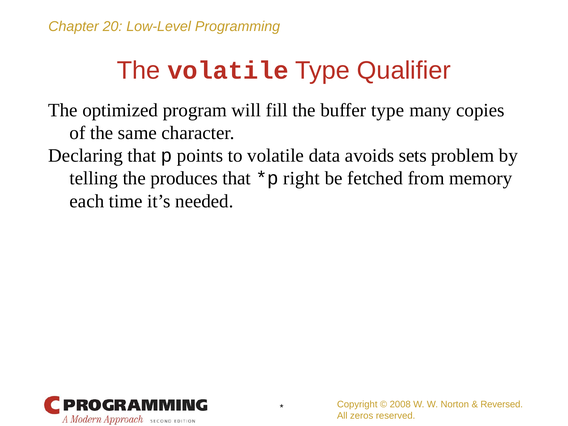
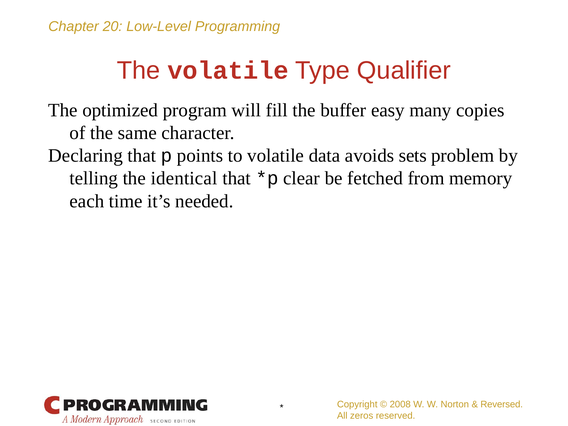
buffer type: type -> easy (388, 110)
produces: produces -> identical (184, 178)
right: right -> clear (302, 178)
